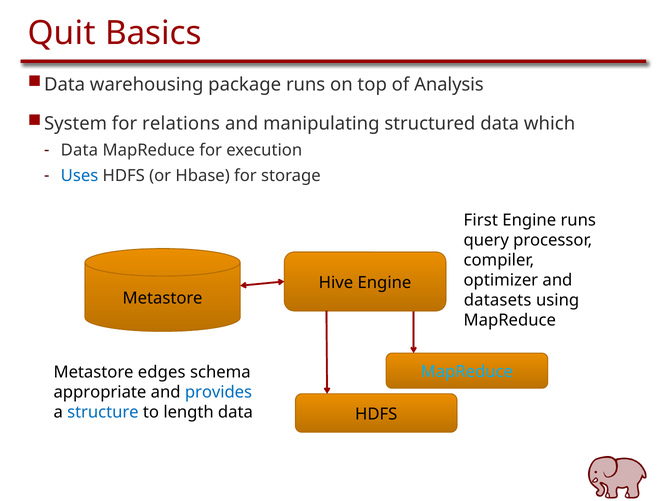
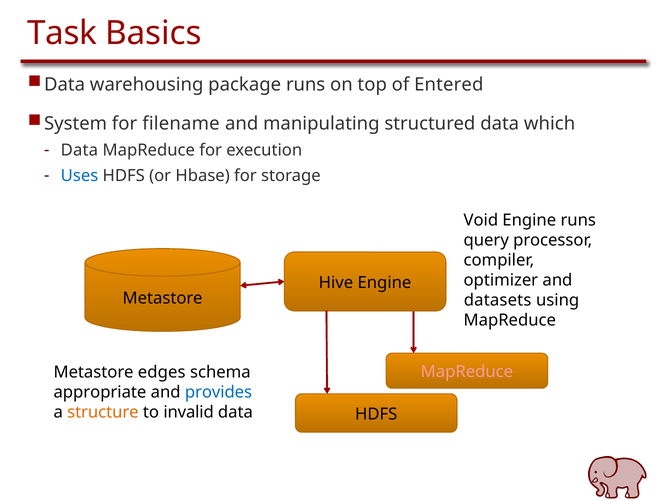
Quit: Quit -> Task (62, 33)
Analysis: Analysis -> Entered (449, 84)
relations: relations -> filename (181, 123)
First: First -> Void (481, 220)
MapReduce colour: light blue -> pink (467, 371)
structure colour: blue -> orange (103, 412)
length: length -> invalid (189, 412)
